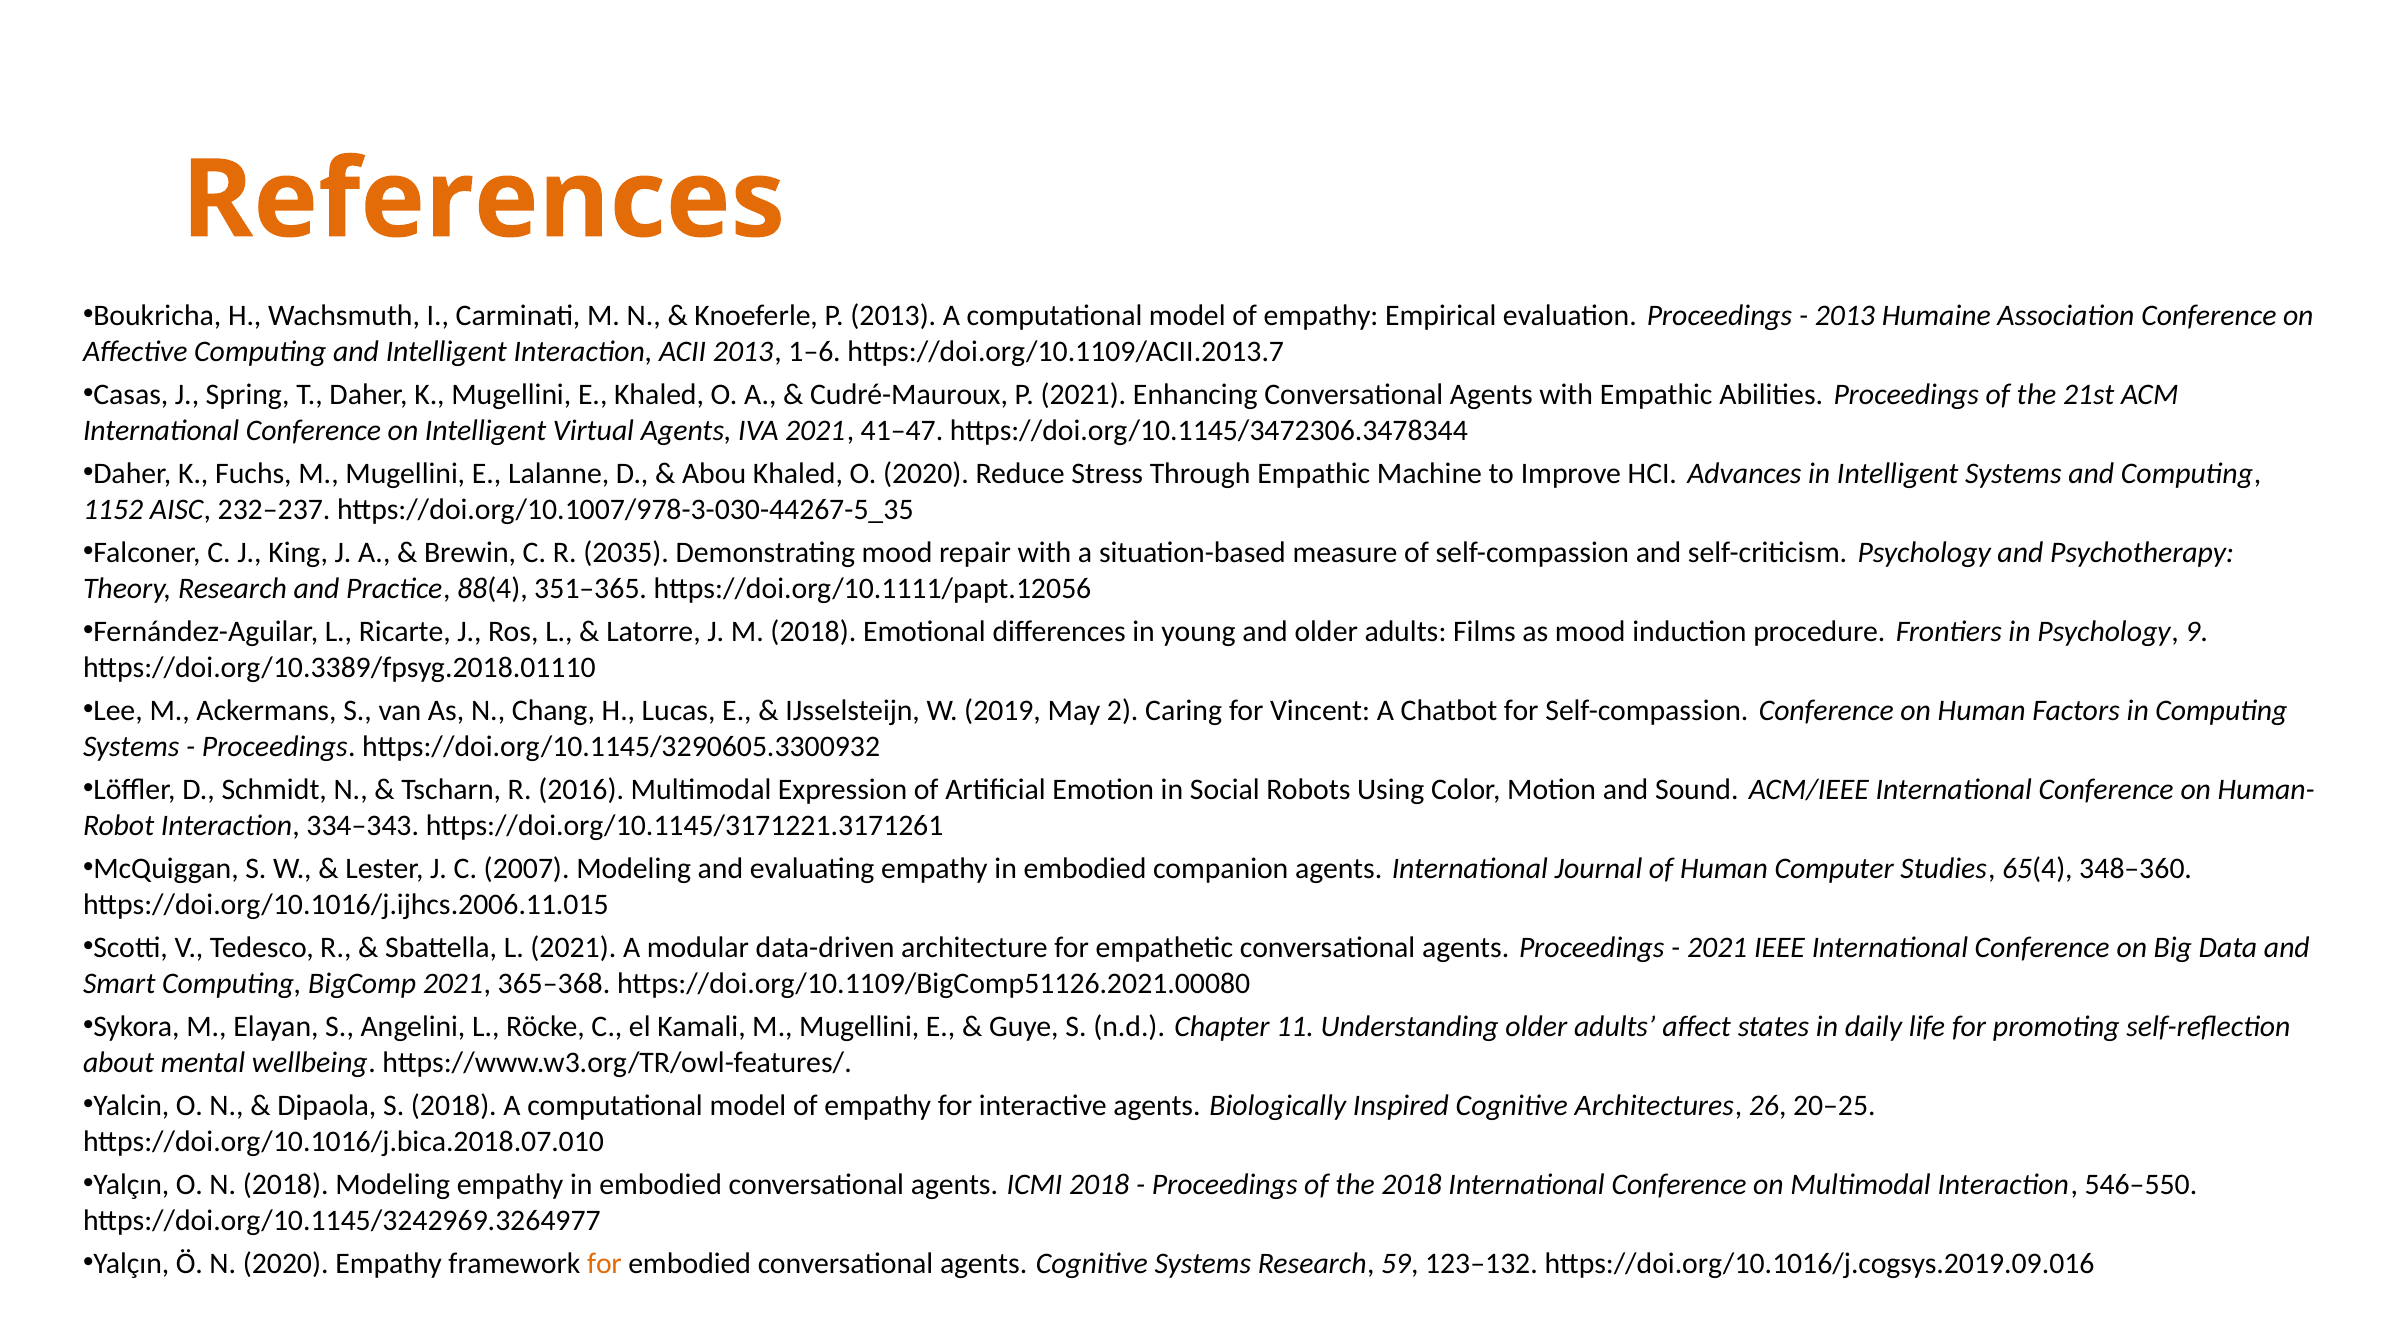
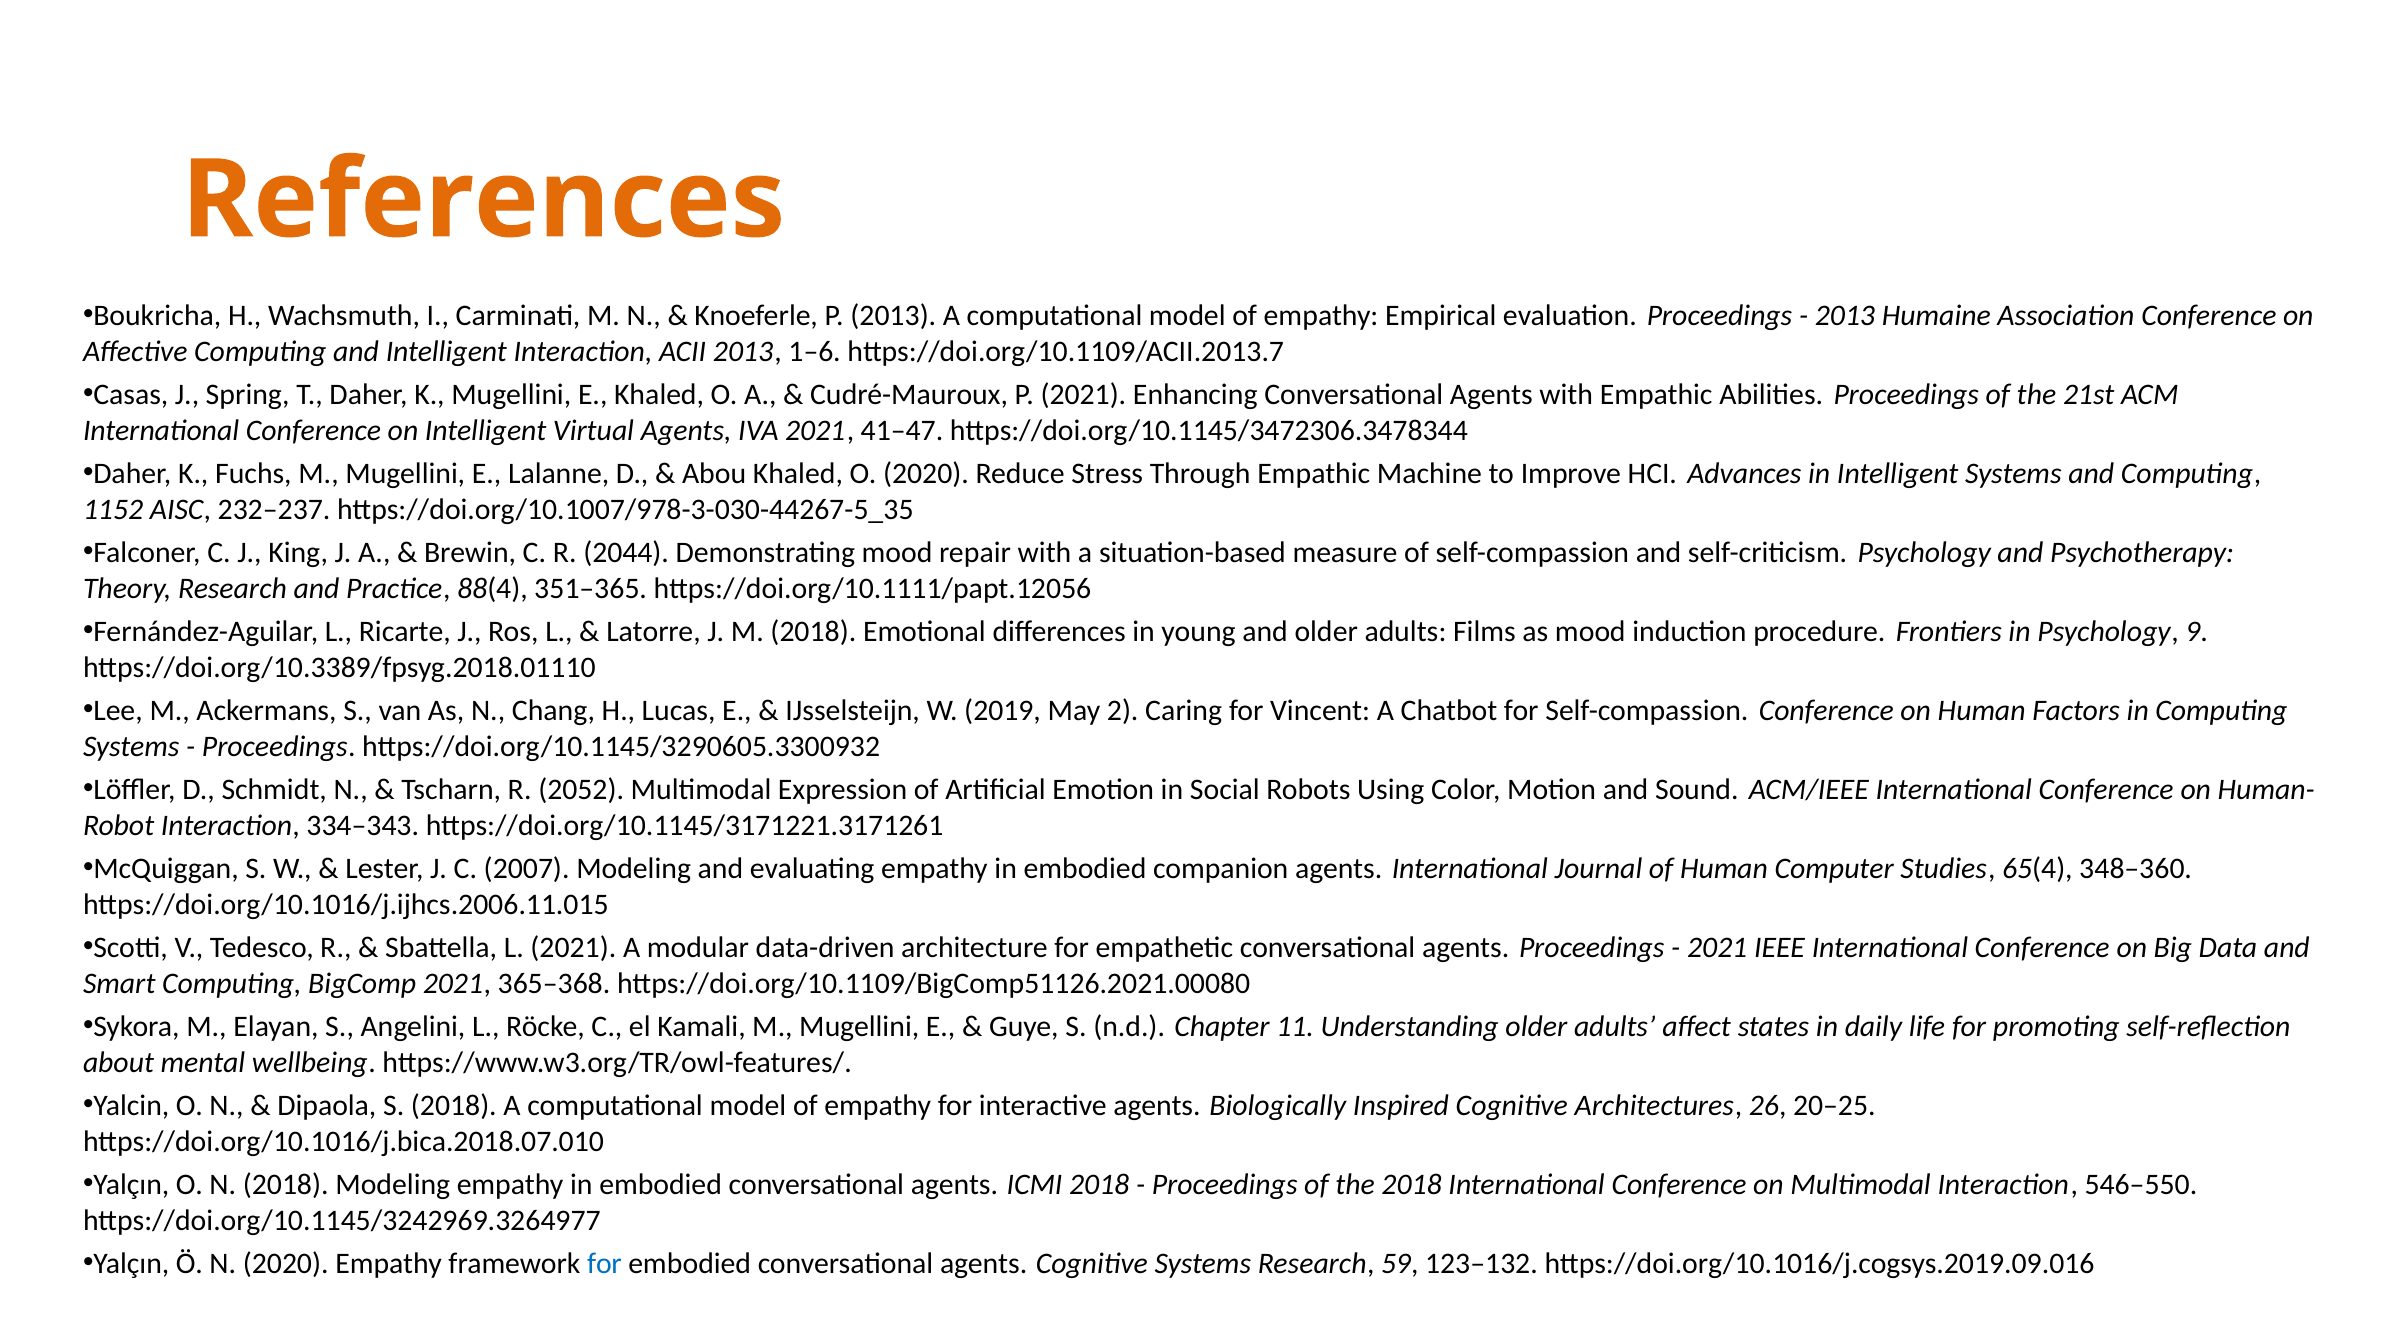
2035: 2035 -> 2044 (626, 552)
2016: 2016 -> 2052 (581, 789)
for colour: orange -> blue (604, 1263)
